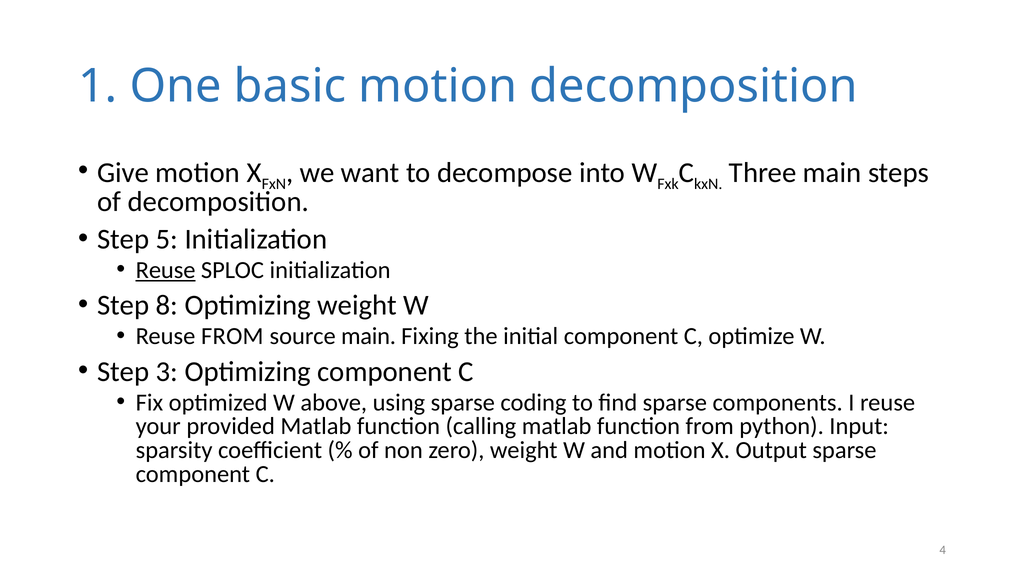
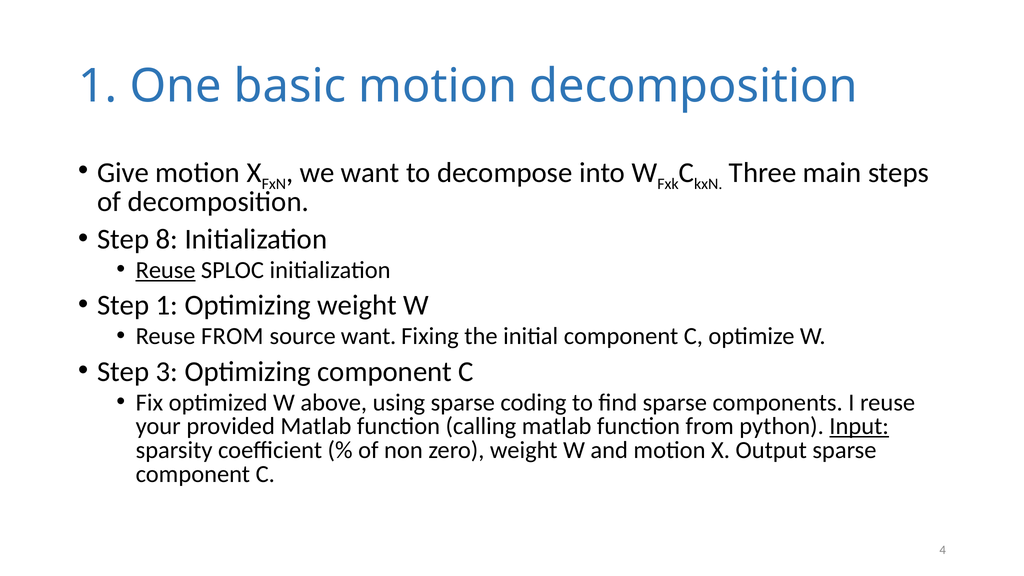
5: 5 -> 8 (167, 239)
Step 8: 8 -> 1 (167, 305)
source main: main -> want (369, 336)
Input underline: none -> present (859, 426)
